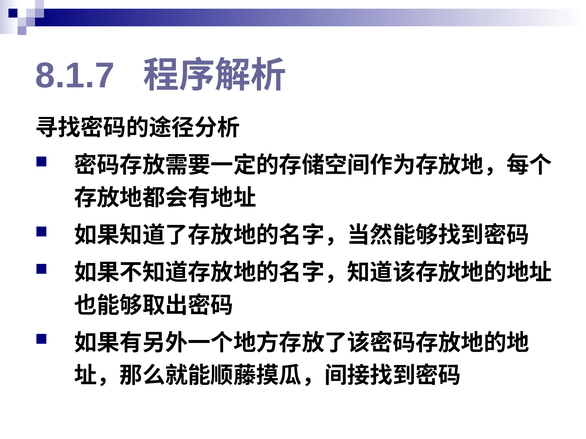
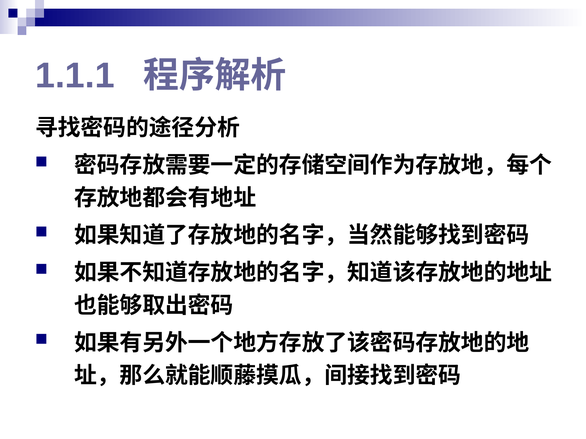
8.1.7: 8.1.7 -> 1.1.1 (75, 76)
